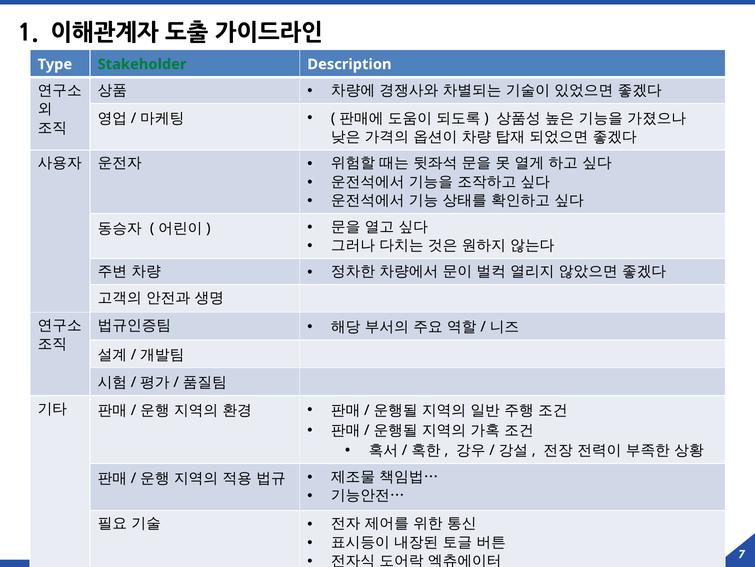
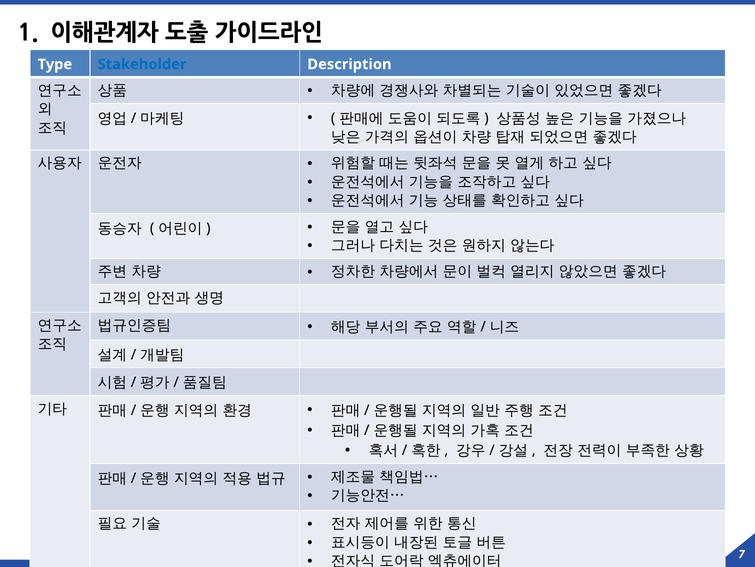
Stakeholder colour: green -> blue (142, 64)
